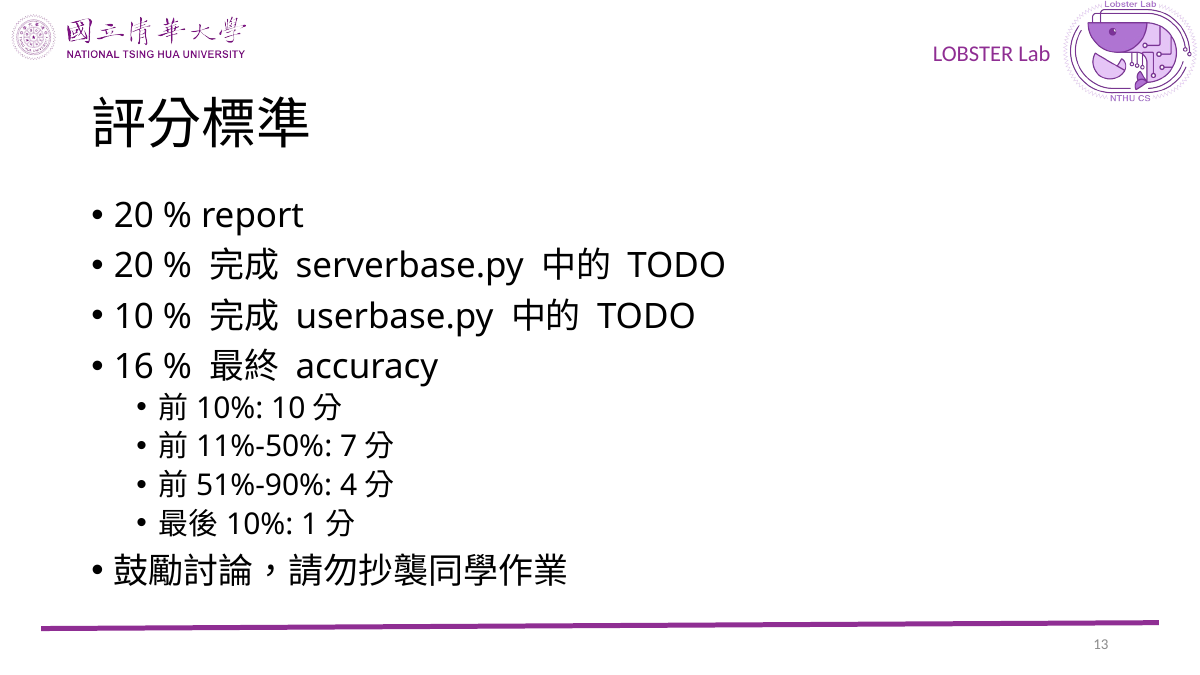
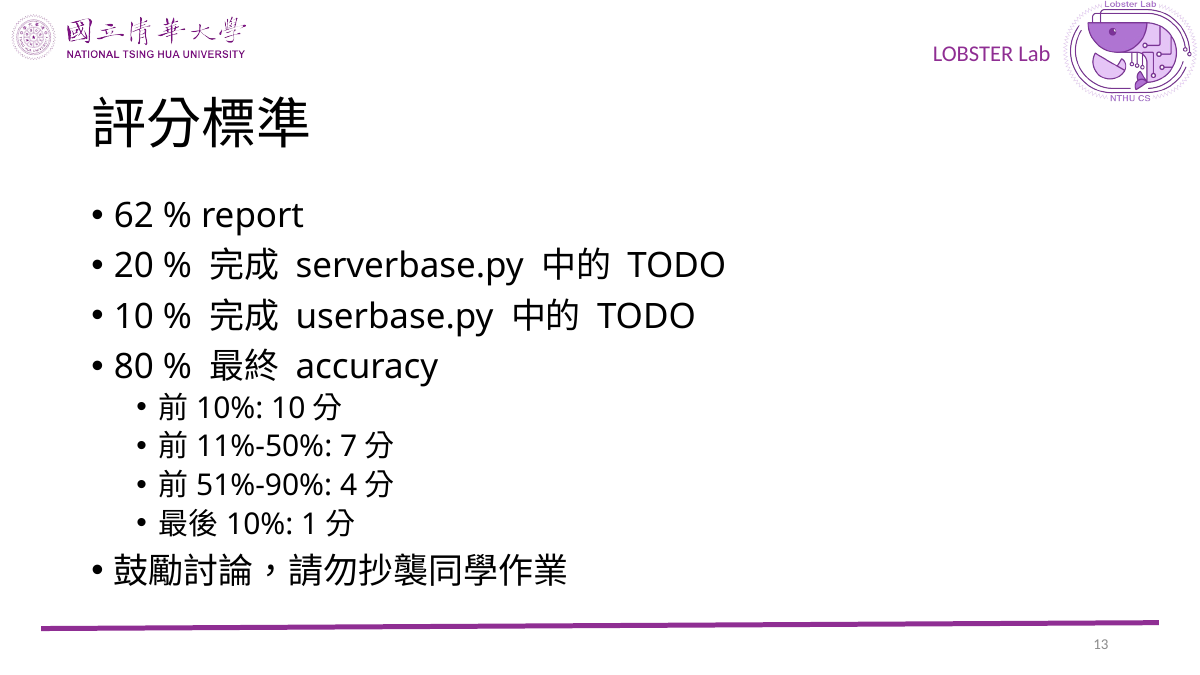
20: 20 -> 62 (134, 216)
16: 16 -> 80 (134, 367)
